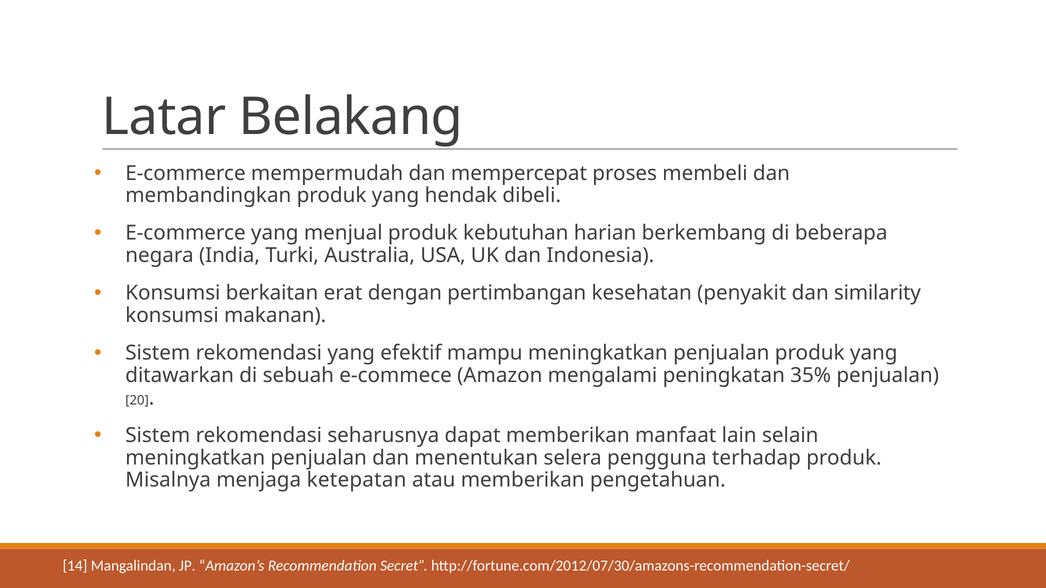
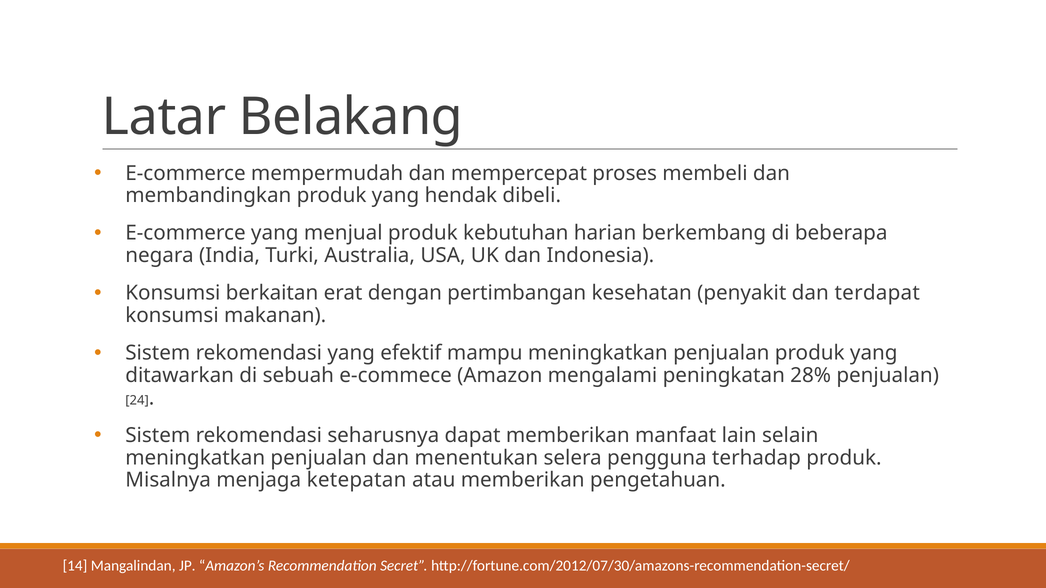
similarity: similarity -> terdapat (877, 293)
35%: 35% -> 28% (811, 376)
20: 20 -> 24 (137, 401)
